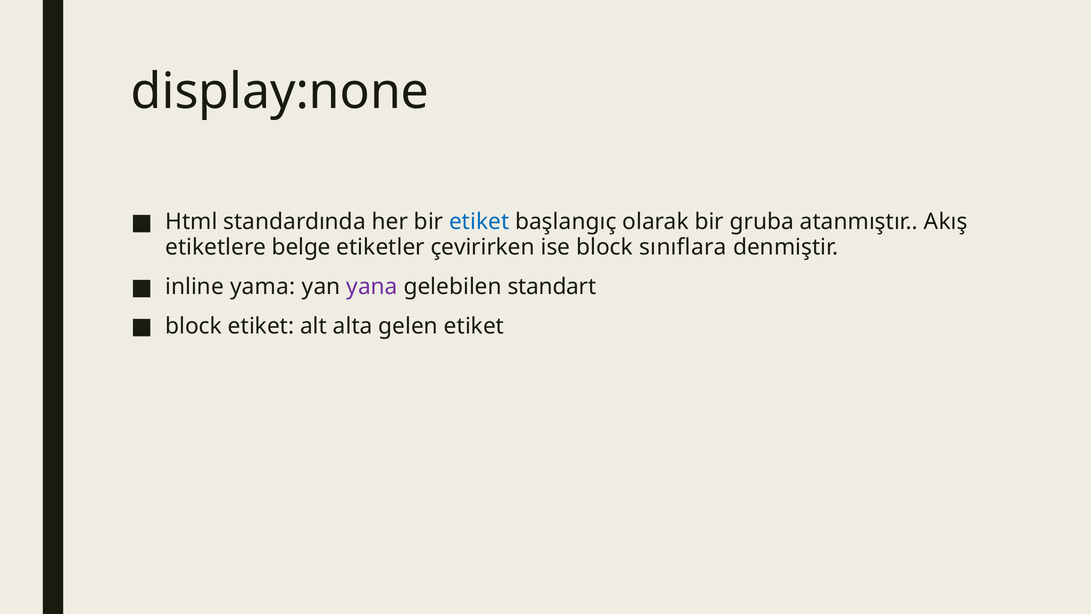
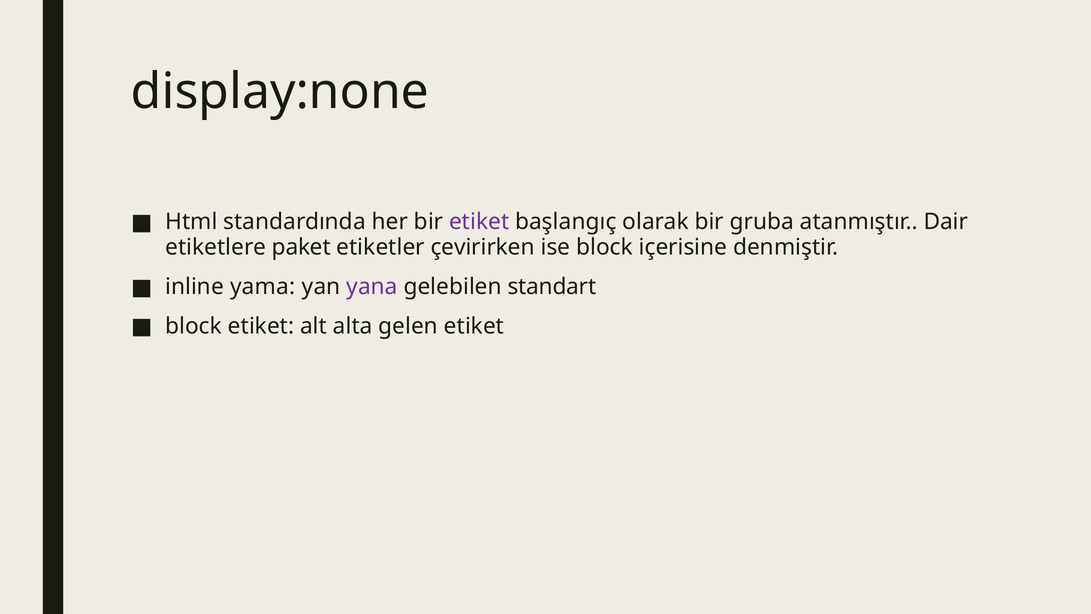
etiket colour: blue -> purple (479, 222)
Akış: Akış -> Dair (946, 222)
belge: belge -> paket (301, 247)
sınıflara: sınıflara -> içerisine (683, 247)
